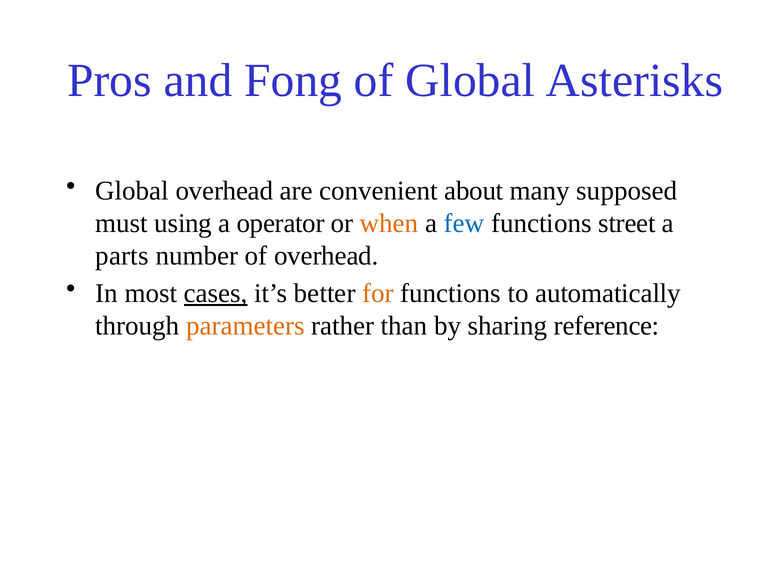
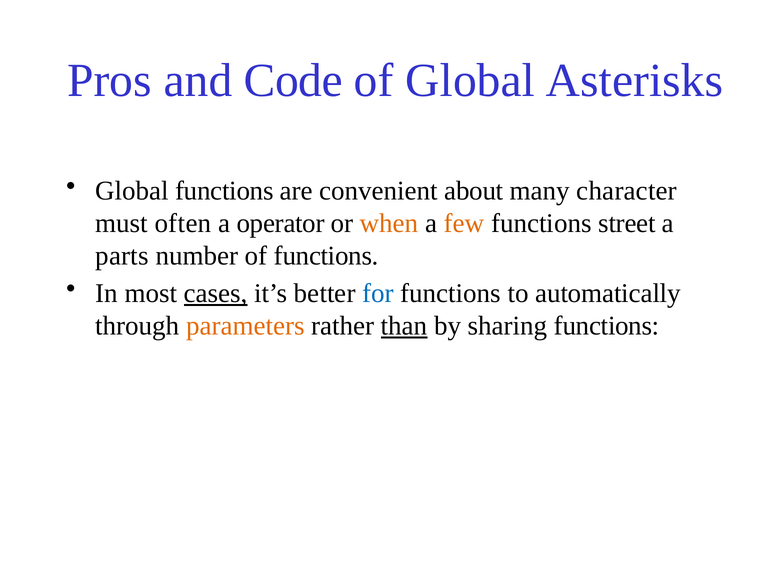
Fong: Fong -> Code (293, 80)
Global overhead: overhead -> functions (224, 191)
supposed: supposed -> character (627, 191)
using: using -> often (183, 223)
few colour: blue -> orange (464, 223)
of overhead: overhead -> functions (326, 256)
for colour: orange -> blue (378, 294)
than underline: none -> present (404, 326)
sharing reference: reference -> functions (607, 326)
